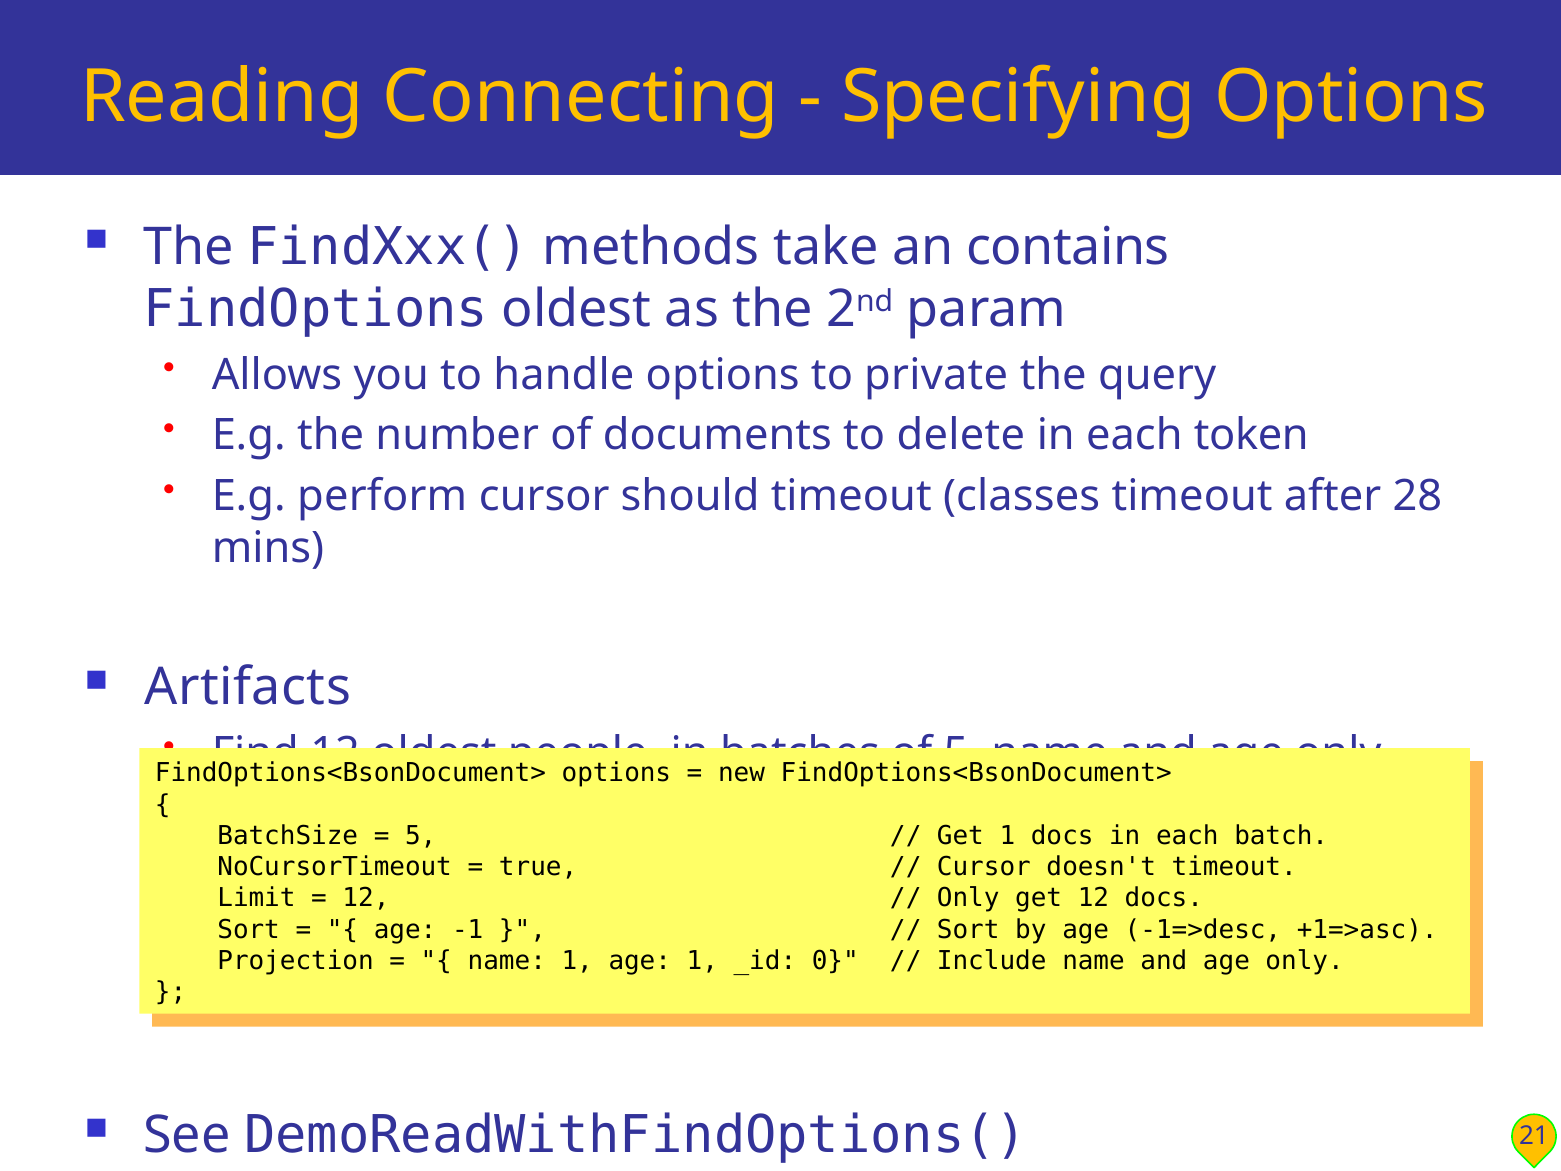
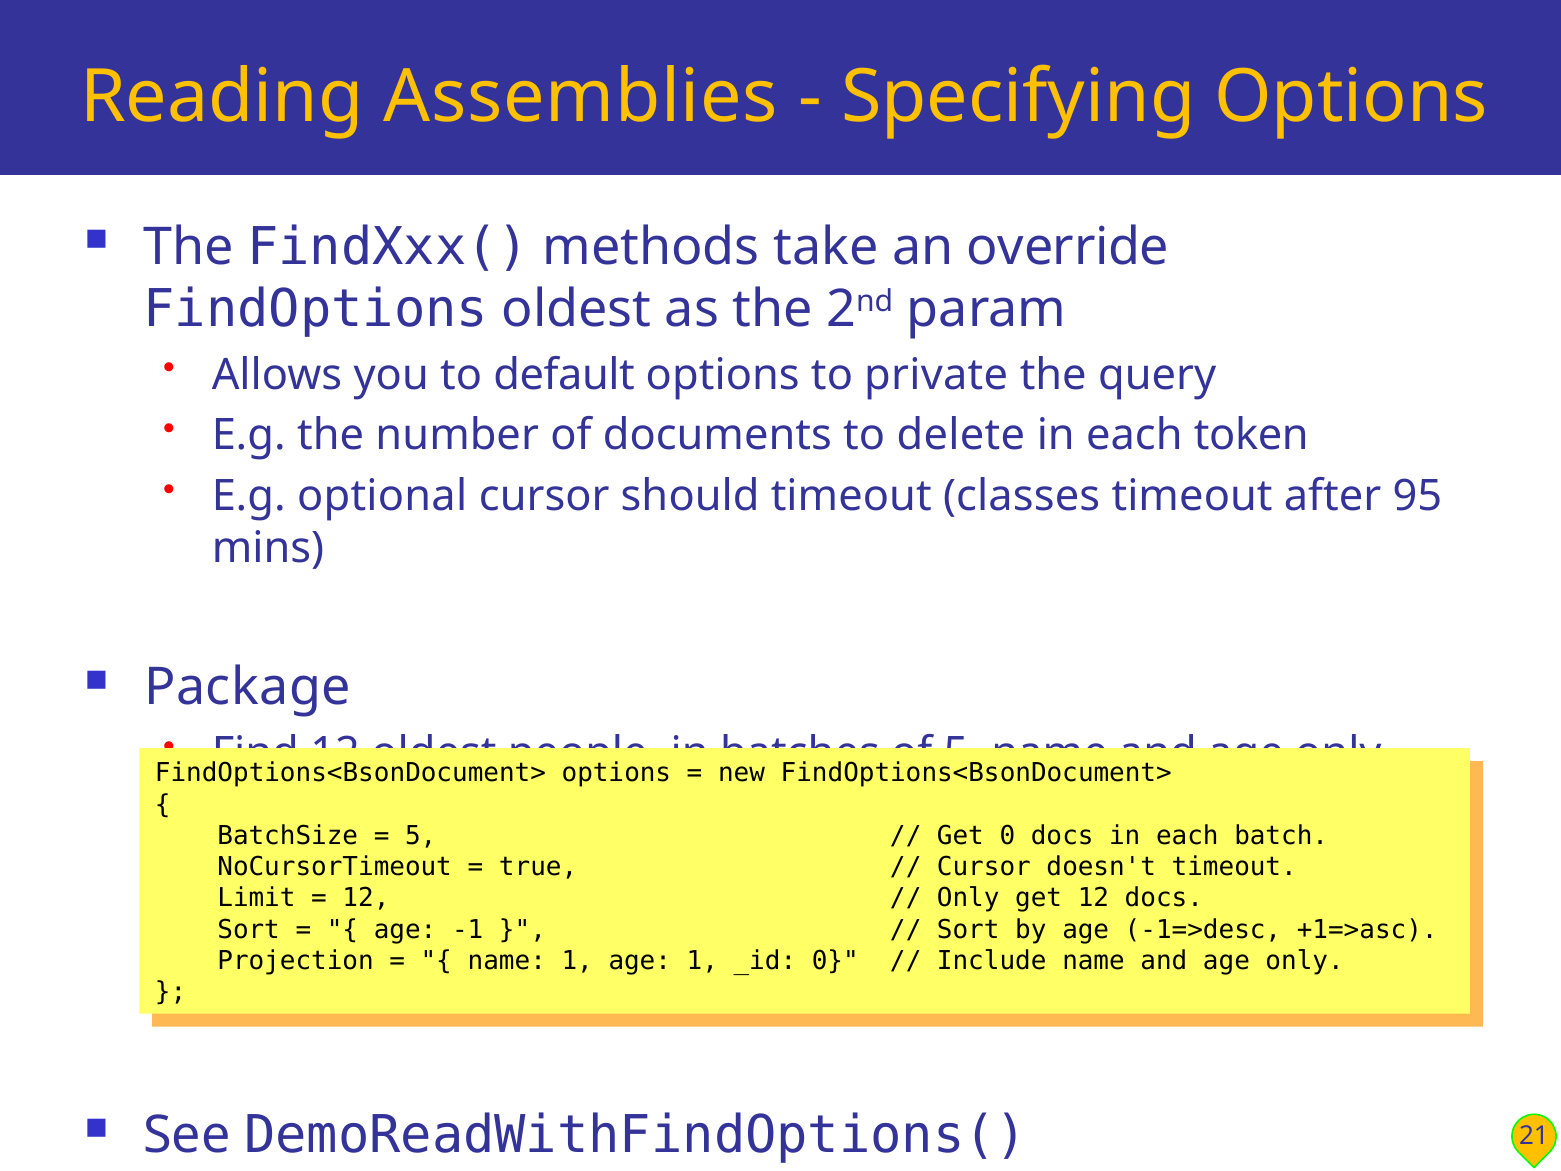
Connecting: Connecting -> Assemblies (581, 97)
contains: contains -> override (1068, 247)
handle: handle -> default (564, 375)
perform: perform -> optional (382, 496)
28: 28 -> 95 (1417, 496)
Artifacts: Artifacts -> Package (248, 688)
1: 1 -> 0 (1007, 836)
